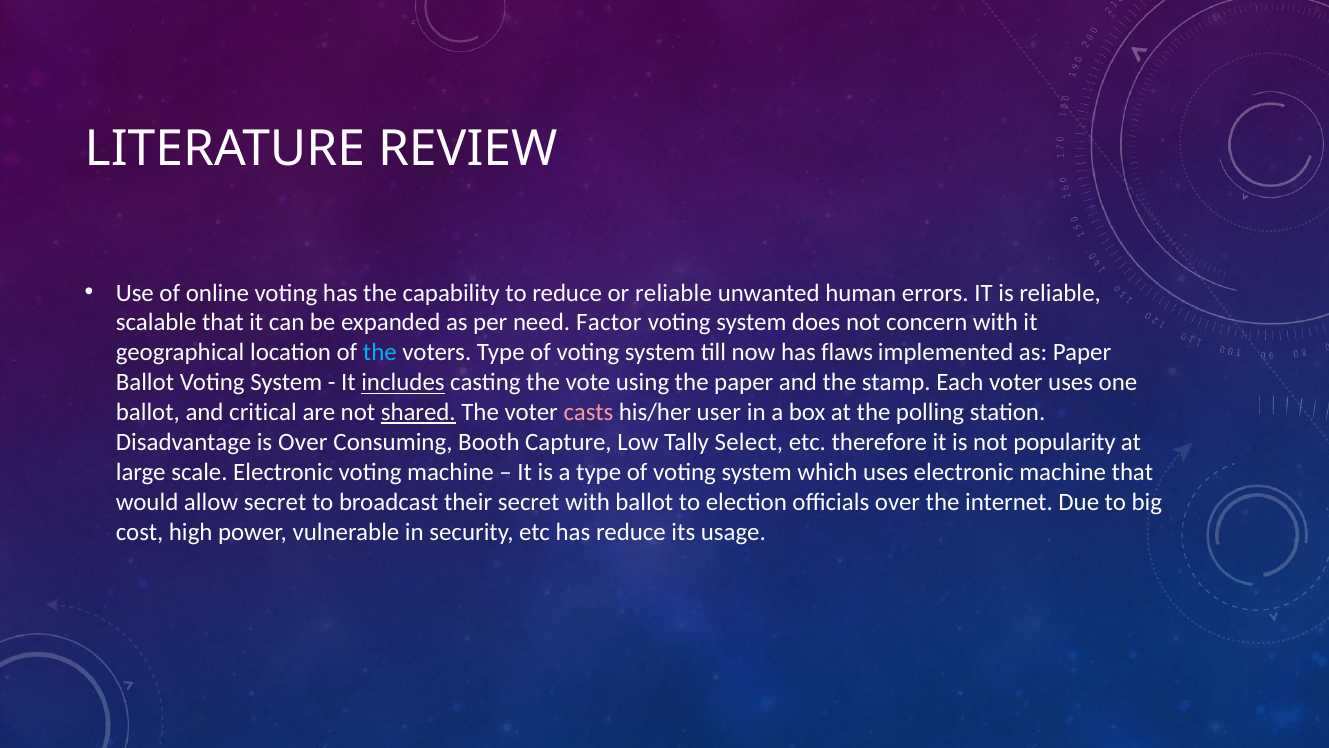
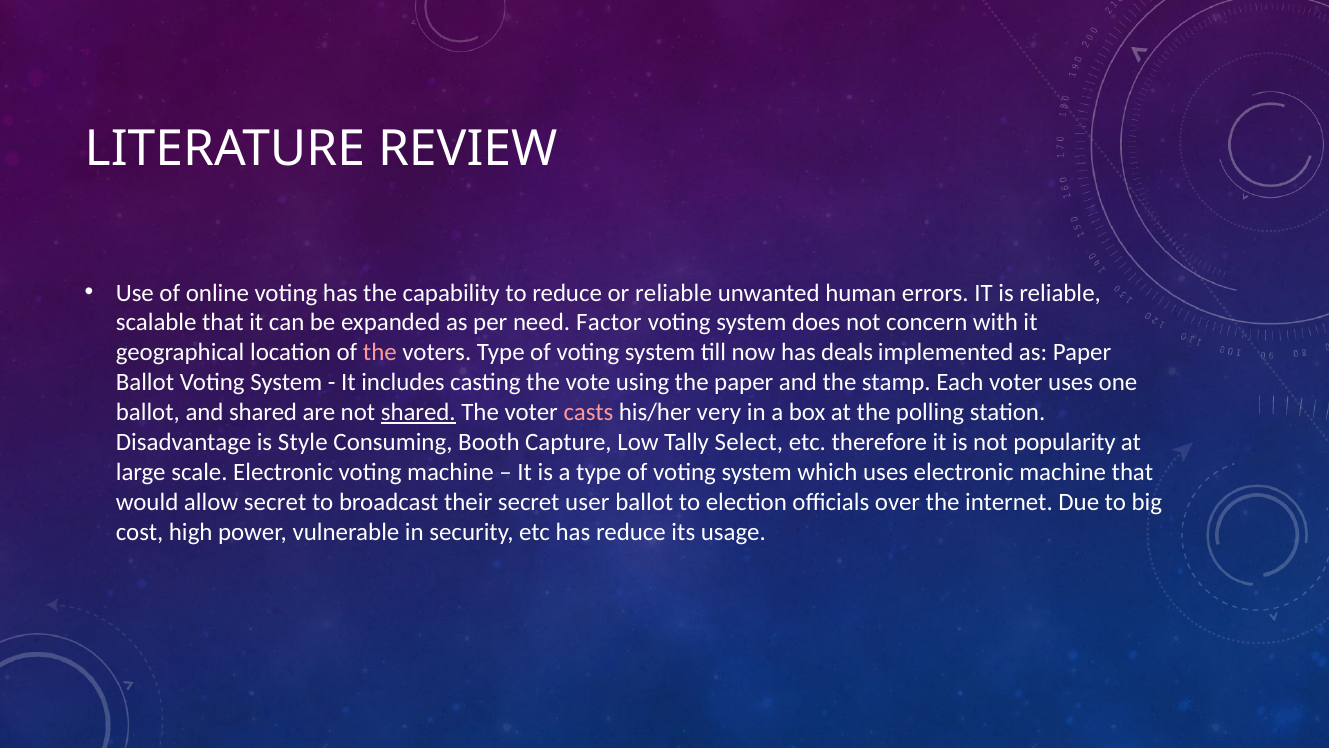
the colour: light blue -> pink (380, 352)
flaws: flaws -> deals (847, 352)
includes underline: present -> none (403, 382)
and critical: critical -> shared (263, 412)
user: user -> very (719, 412)
is Over: Over -> Style (303, 442)
secret with: with -> user (587, 502)
